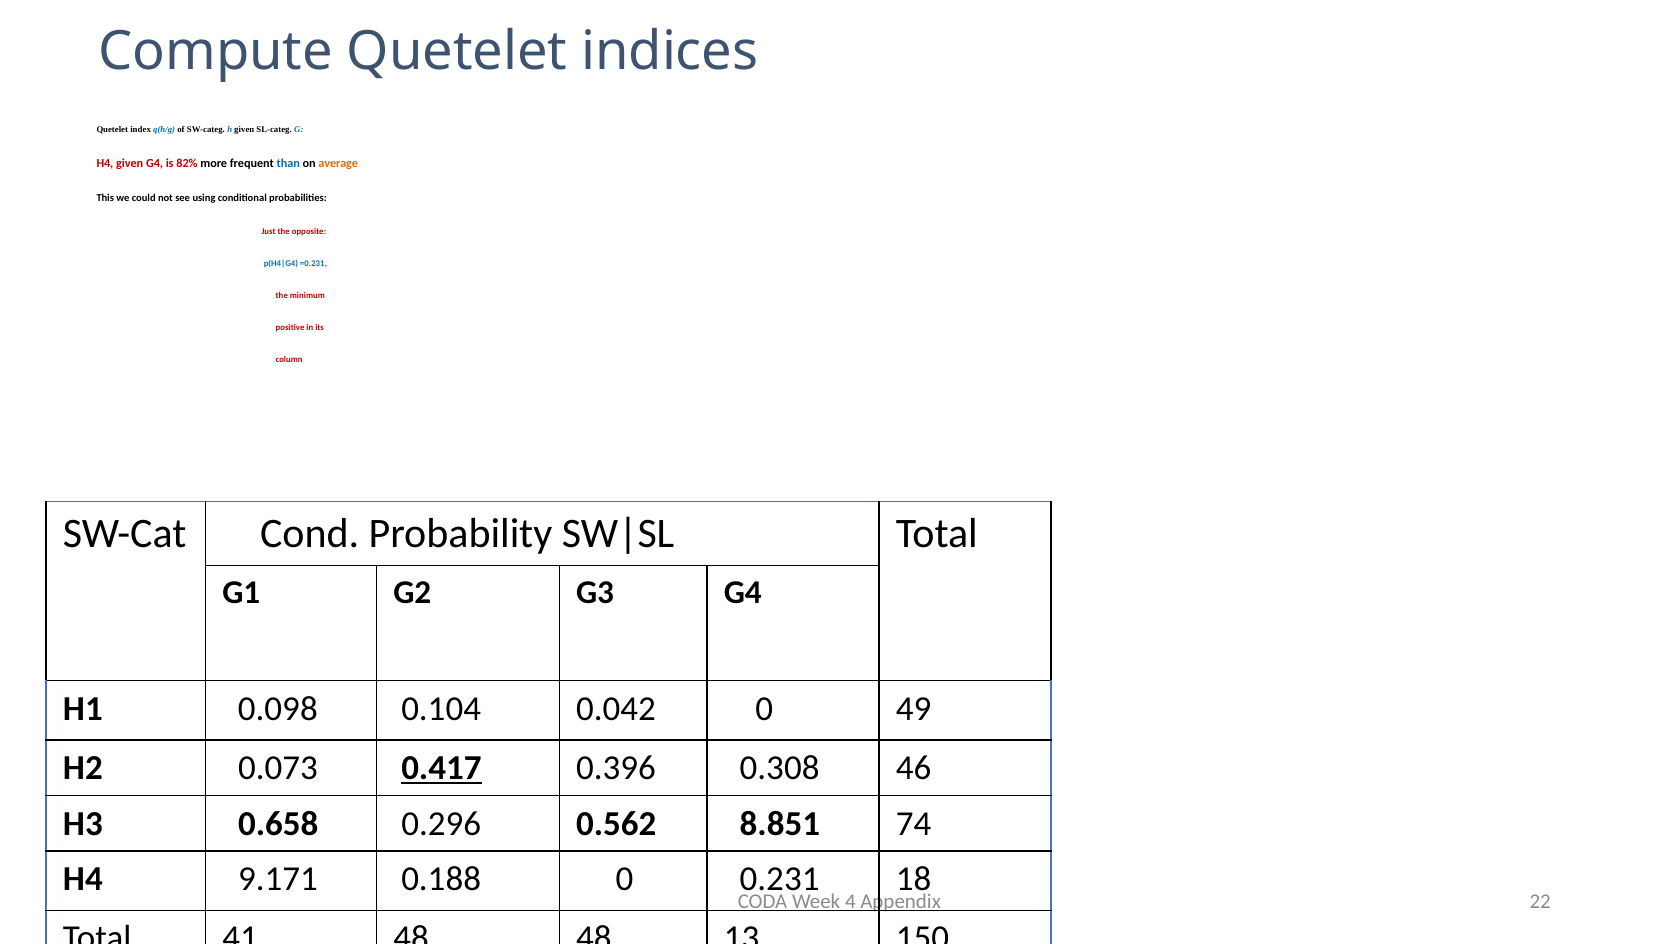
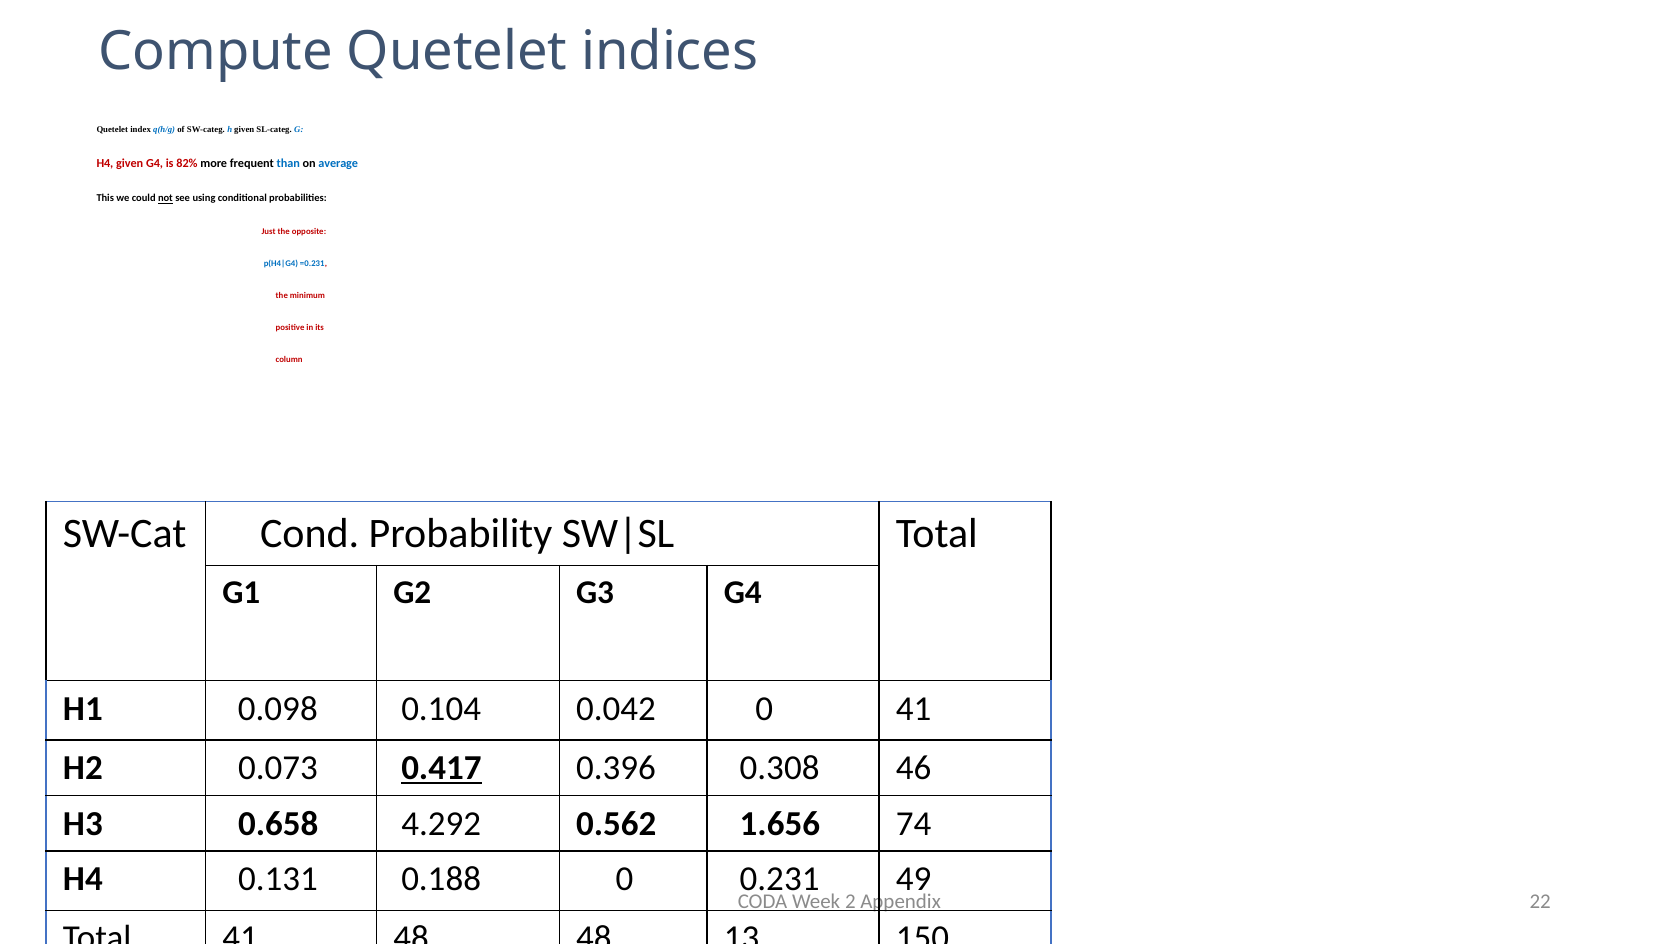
average colour: orange -> blue (338, 164)
not underline: none -> present (165, 199)
0 49: 49 -> 41 (914, 709)
0.296: 0.296 -> 4.292 (441, 824)
8.851: 8.851 -> 1.656 (780, 824)
9.171: 9.171 -> 0.131 (278, 879)
18: 18 -> 49 (914, 879)
4: 4 -> 2 (850, 902)
